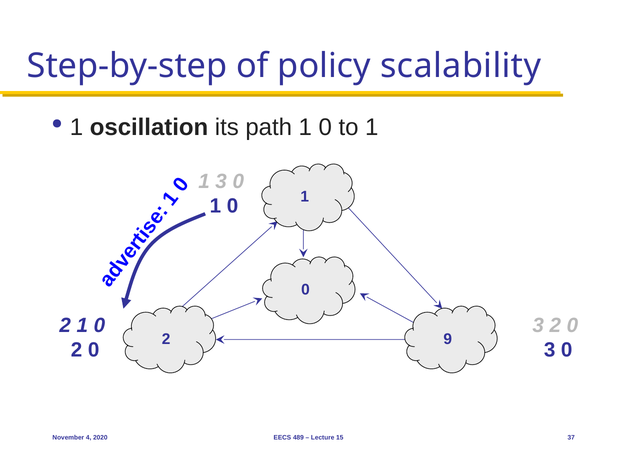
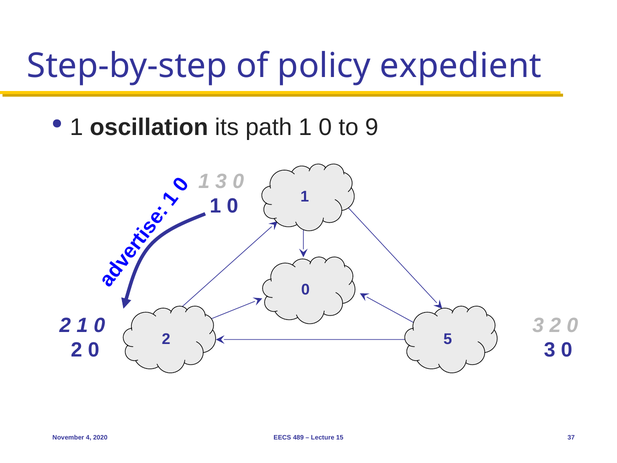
scalability: scalability -> expedient (461, 66)
to 1: 1 -> 9 (372, 127)
9: 9 -> 5 (448, 339)
